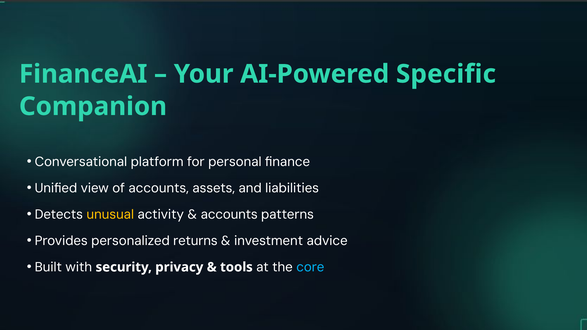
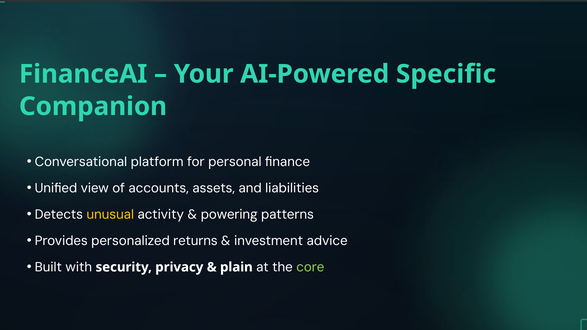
accounts: accounts -> powering (229, 215)
tools: tools -> plain (236, 267)
core colour: light blue -> light green (310, 267)
